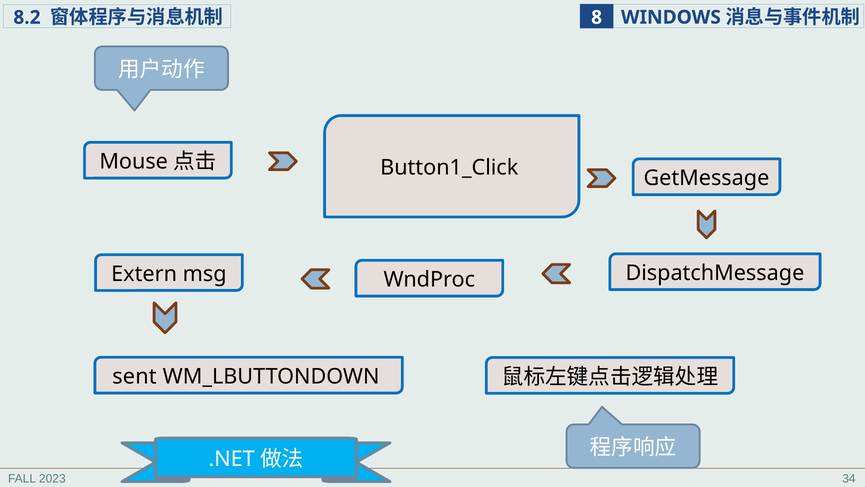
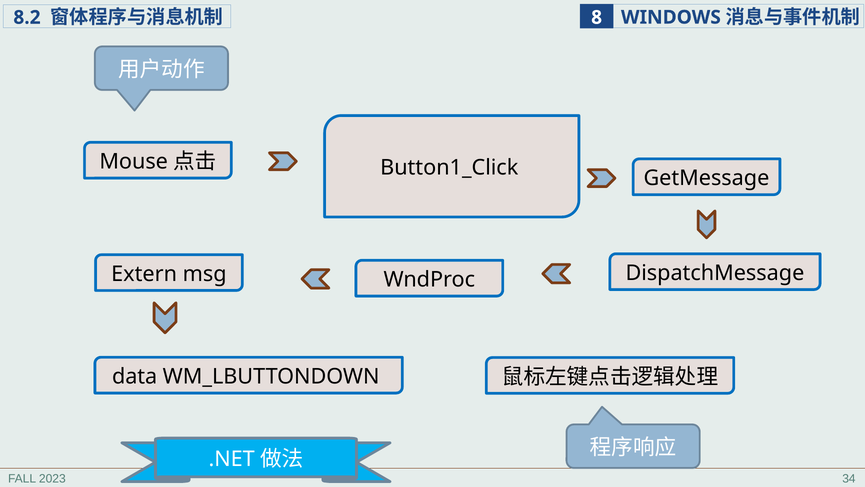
sent: sent -> data (135, 376)
